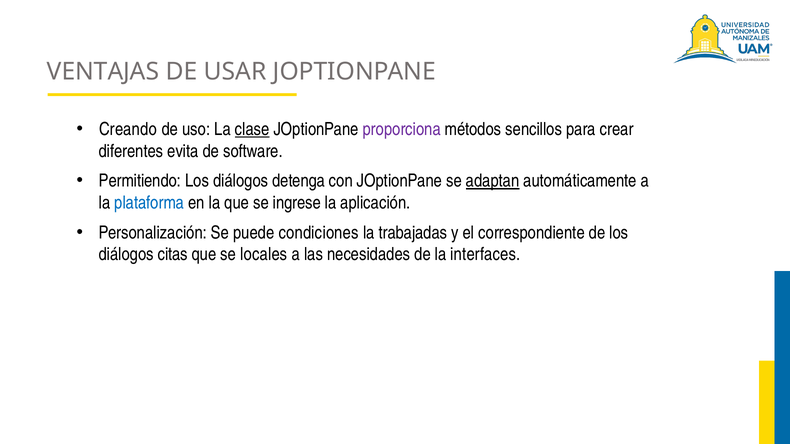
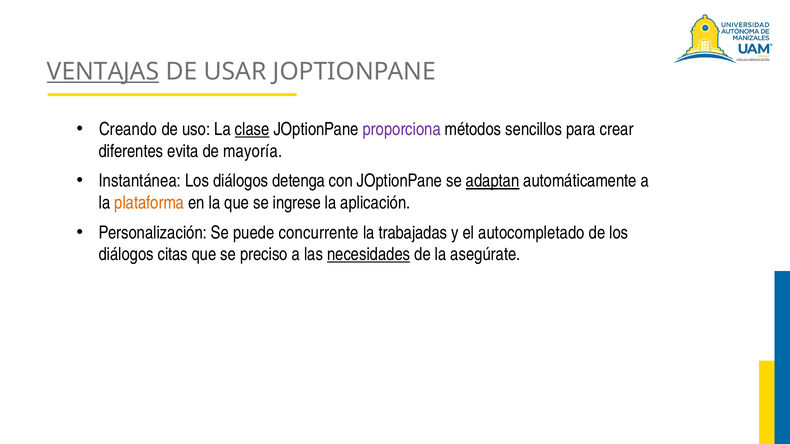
VENTAJAS underline: none -> present (103, 72)
software: software -> mayoría (253, 151)
Permitiendo: Permitiendo -> Instantánea (140, 181)
plataforma colour: blue -> orange (149, 203)
condiciones: condiciones -> concurrente (319, 233)
correspondiente: correspondiente -> autocompletado (532, 233)
locales: locales -> preciso (264, 255)
necesidades underline: none -> present (369, 255)
interfaces: interfaces -> asegúrate (485, 255)
